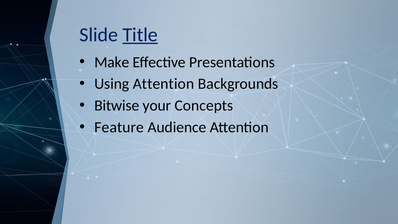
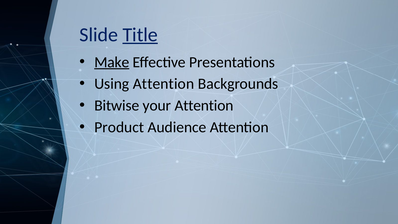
Make underline: none -> present (112, 62)
your Concepts: Concepts -> Attention (204, 105)
Feature: Feature -> Product (119, 127)
